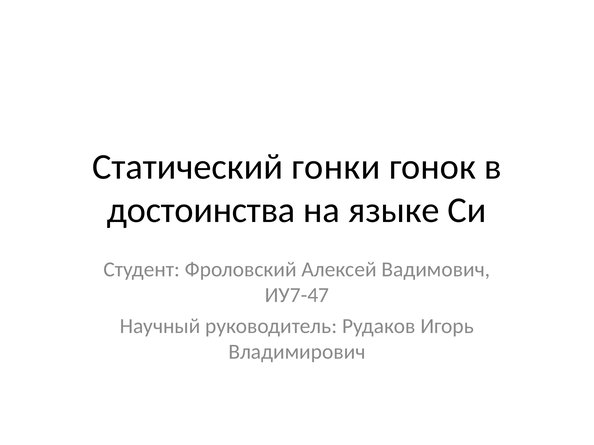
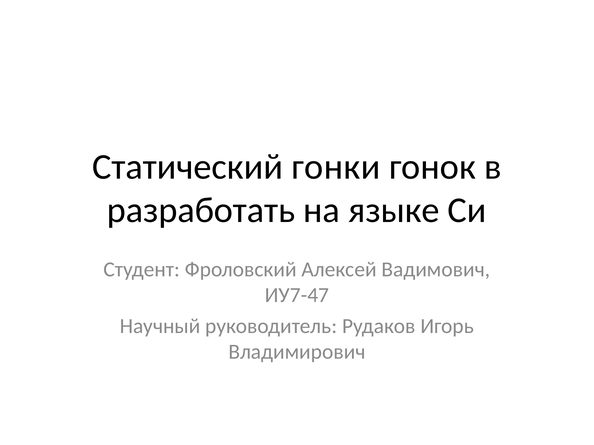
достоинства: достоинства -> разработать (201, 210)
